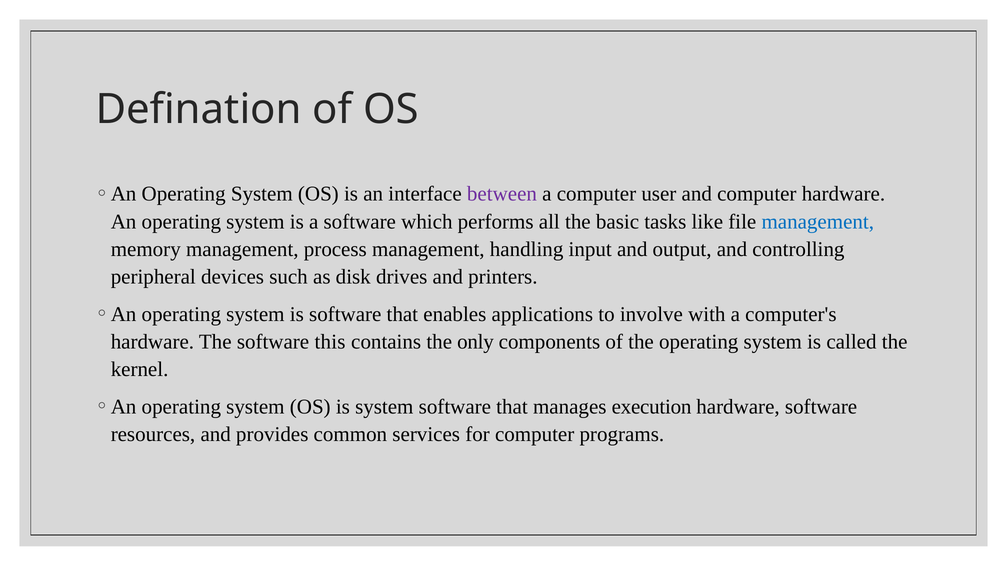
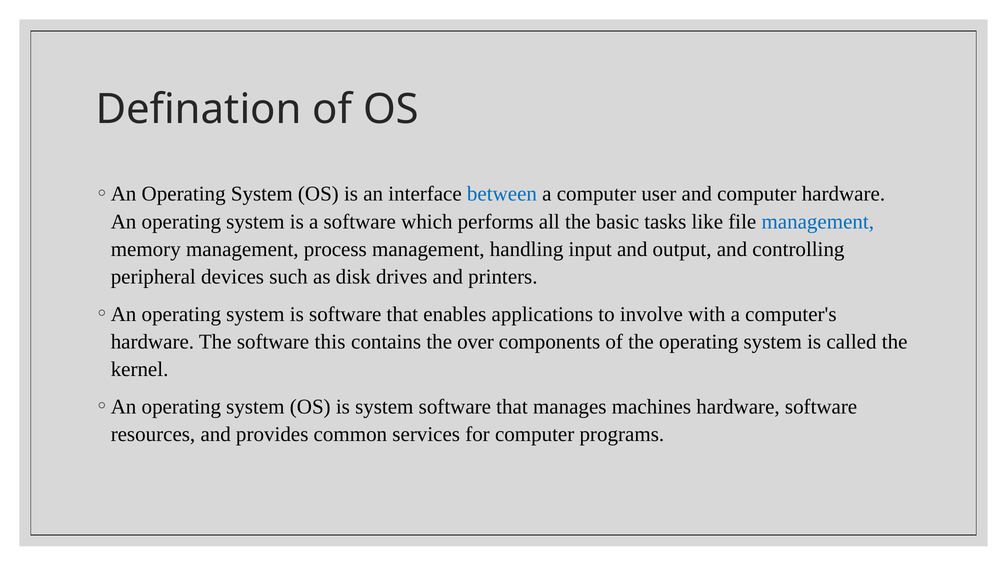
between colour: purple -> blue (502, 194)
only: only -> over (475, 342)
execution: execution -> machines (651, 407)
